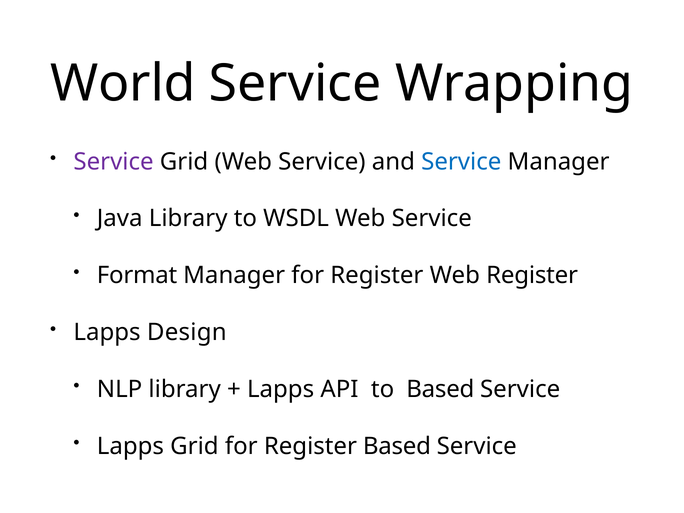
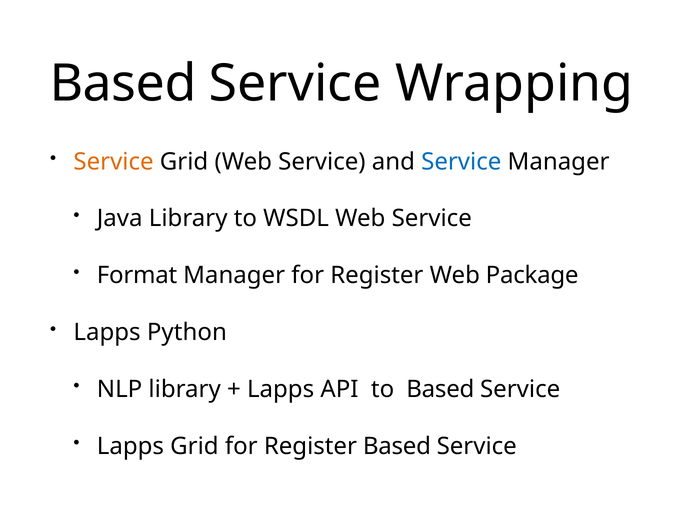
World: World -> Based (123, 84)
Service colour: purple -> orange (114, 162)
Web Register: Register -> Package (532, 275)
Design: Design -> Python (187, 332)
